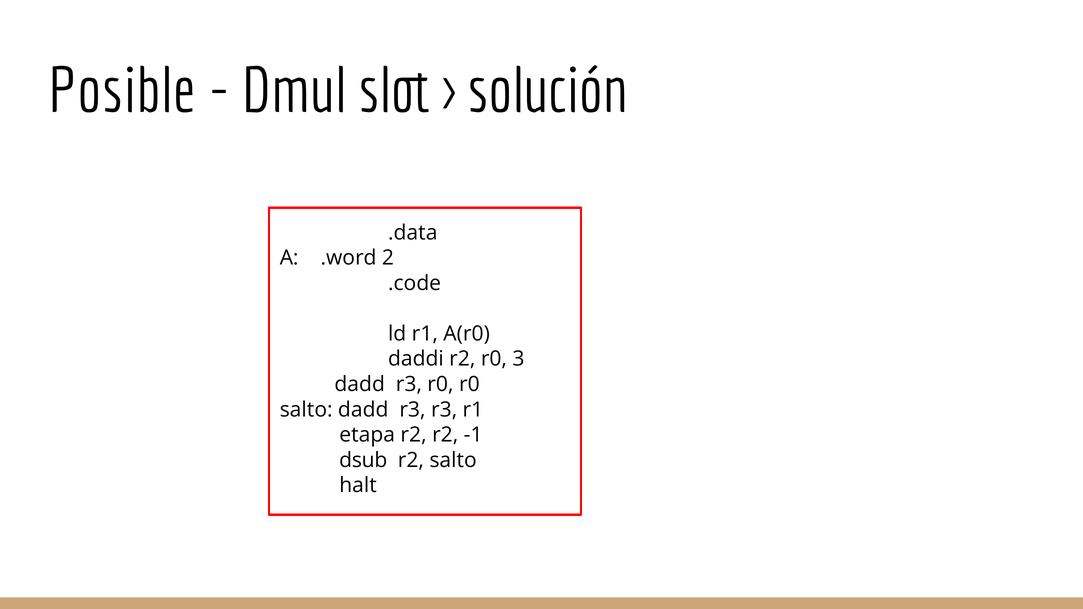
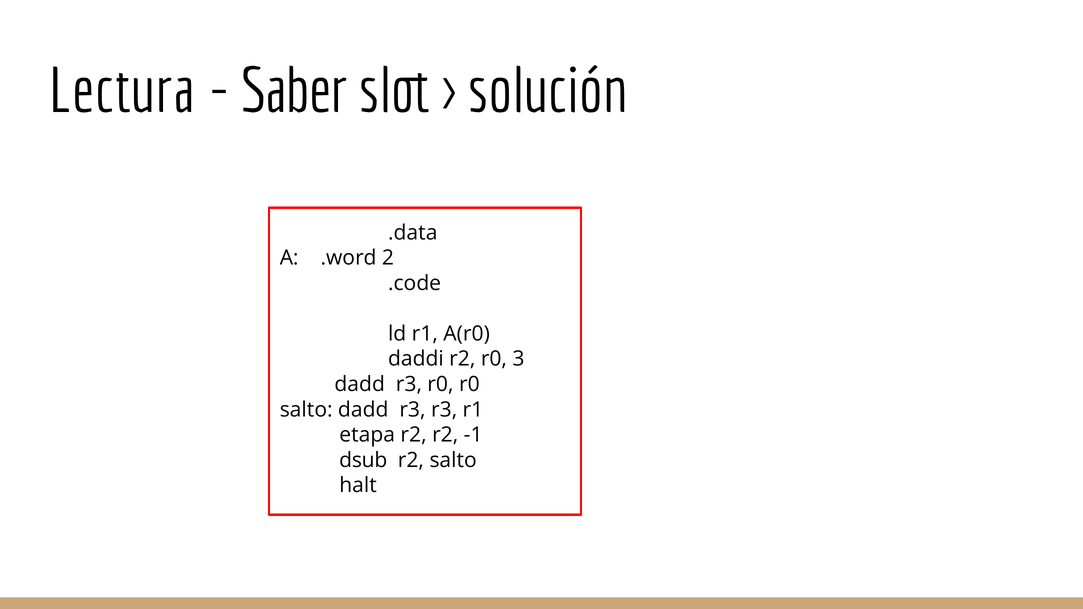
Posible: Posible -> Lectura (122, 92)
Dmul: Dmul -> Saber (295, 92)
